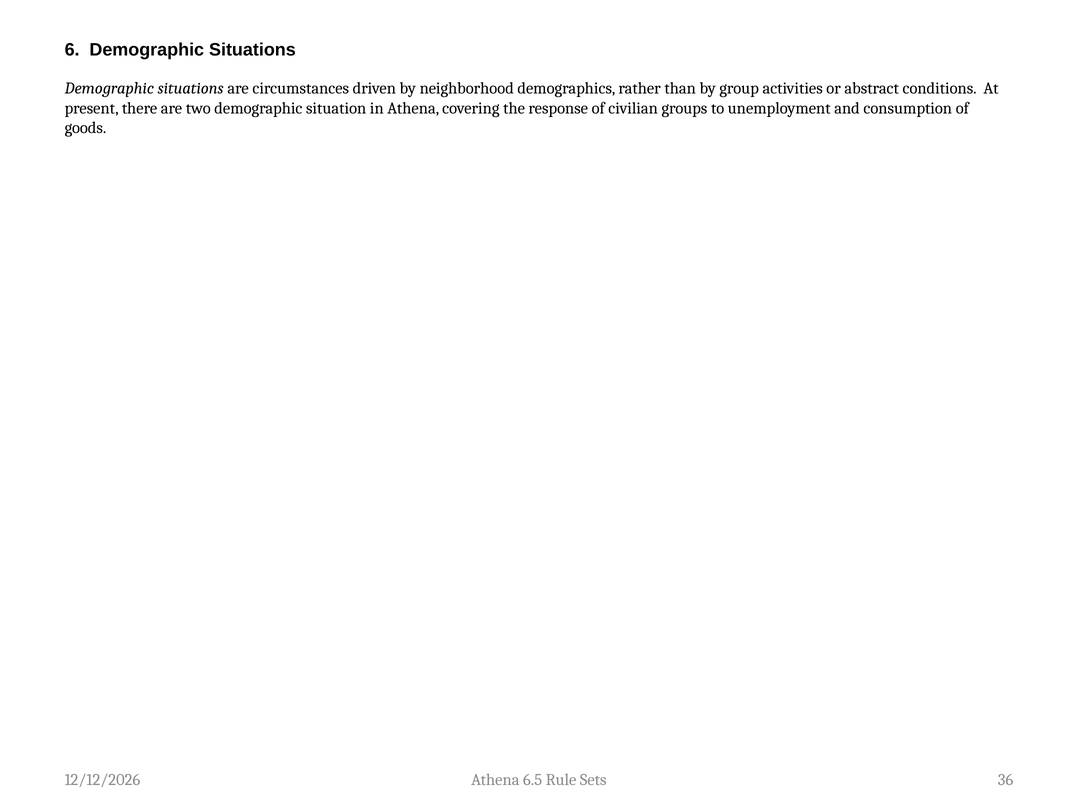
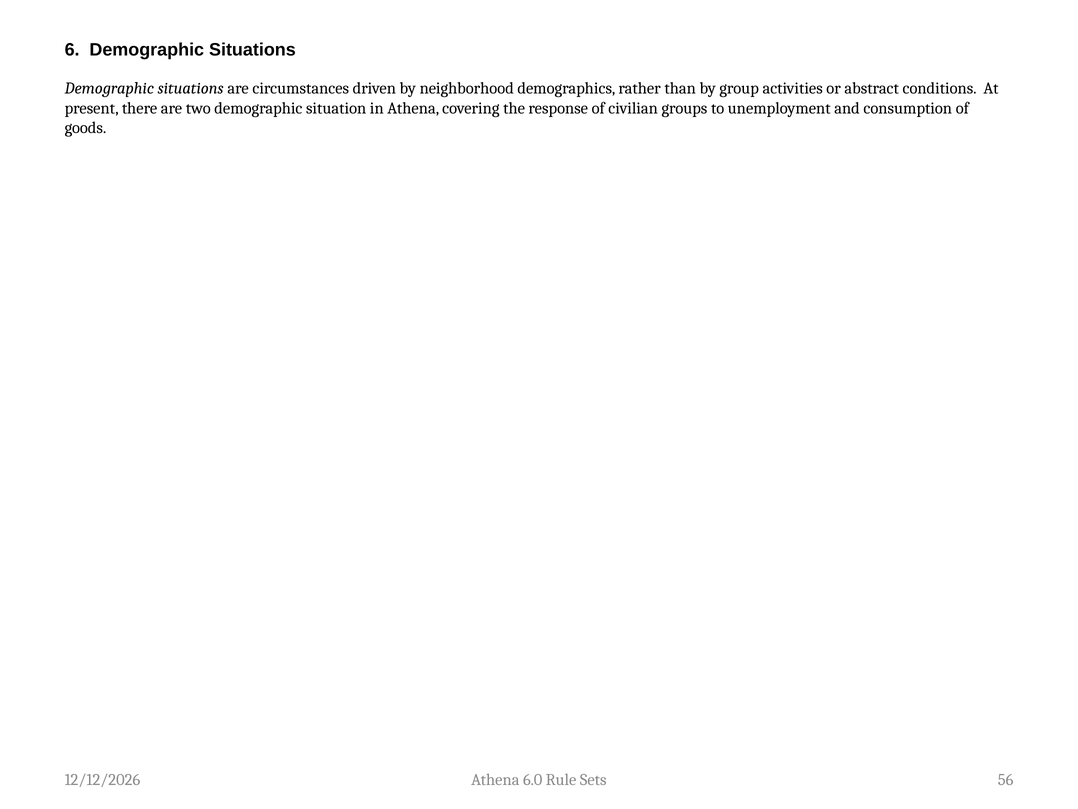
6.5: 6.5 -> 6.0 (533, 779)
36: 36 -> 56 (1006, 779)
